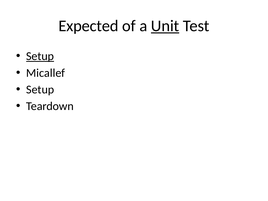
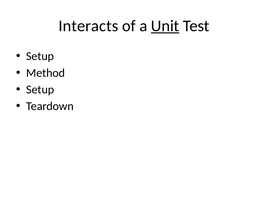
Expected: Expected -> Interacts (88, 26)
Setup underline: present -> none (40, 56)
Micallef: Micallef -> Method (46, 73)
